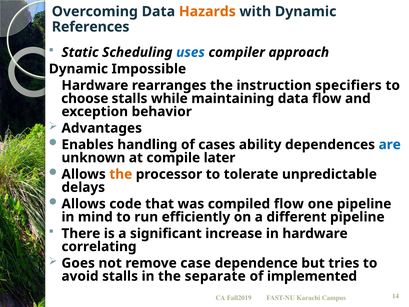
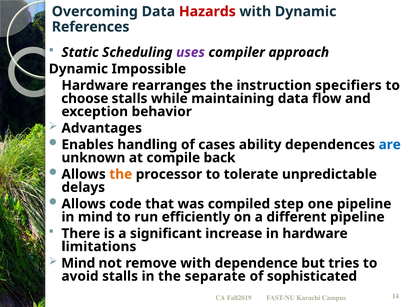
Hazards colour: orange -> red (207, 12)
uses colour: blue -> purple (191, 52)
later: later -> back (219, 158)
compiled flow: flow -> step (289, 204)
correlating: correlating -> limitations (99, 246)
Goes: Goes -> Mind (78, 263)
remove case: case -> with (196, 263)
implemented: implemented -> sophisticated (312, 276)
